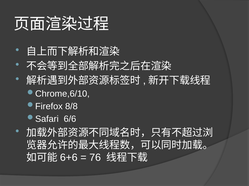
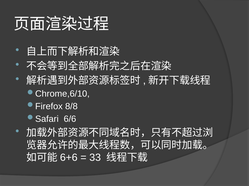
76: 76 -> 33 (95, 158)
